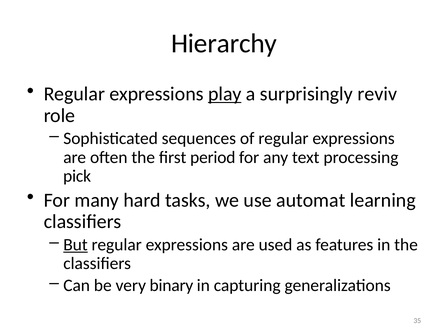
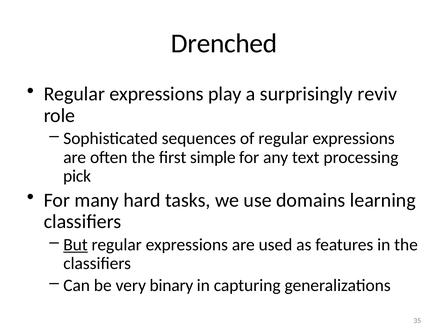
Hierarchy: Hierarchy -> Drenched (224, 43)
play underline: present -> none (225, 94)
period: period -> simple (213, 157)
automat: automat -> domains (311, 200)
